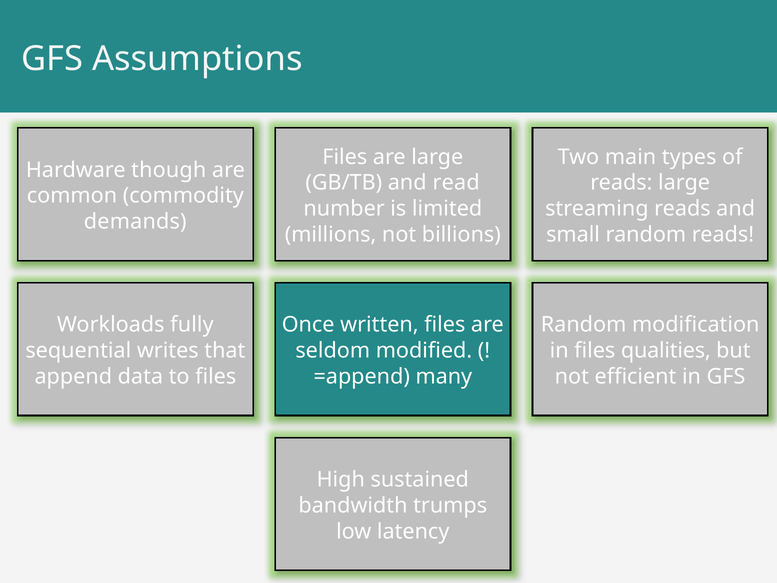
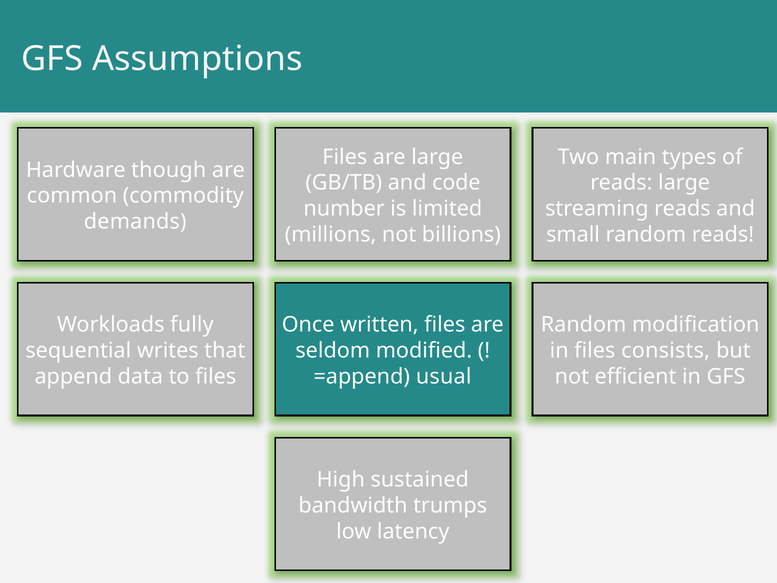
read: read -> code (456, 183)
qualities: qualities -> consists (666, 351)
many: many -> usual (444, 376)
